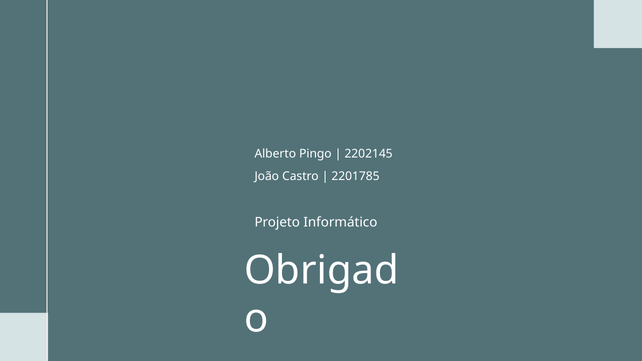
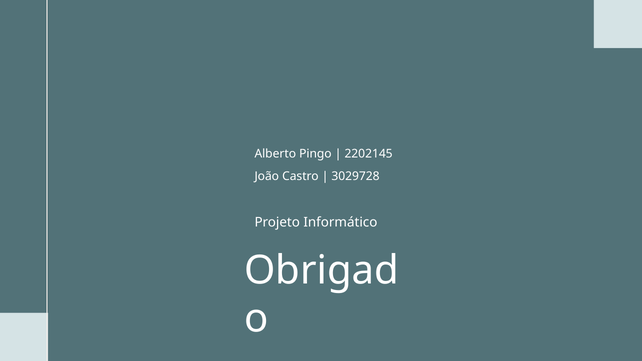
2201785: 2201785 -> 3029728 (356, 176)
